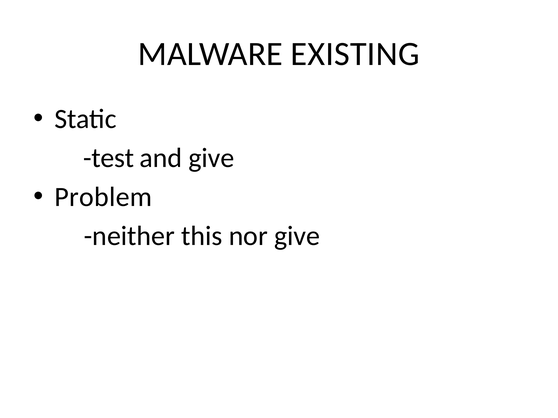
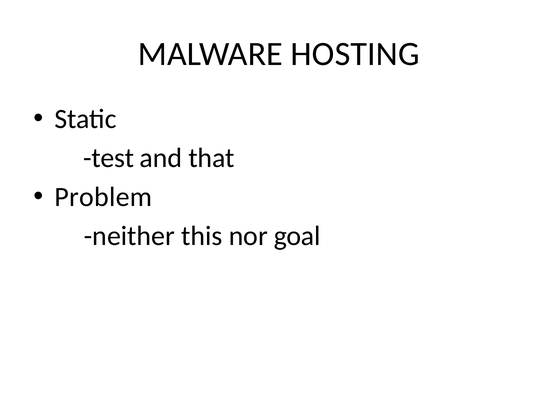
EXISTING: EXISTING -> HOSTING (355, 54)
and give: give -> that (212, 158)
nor give: give -> goal (297, 236)
